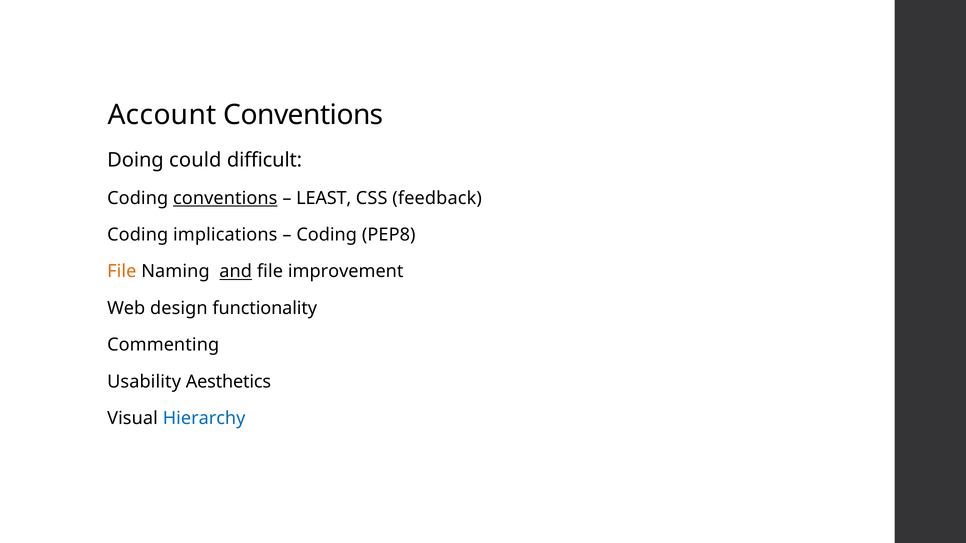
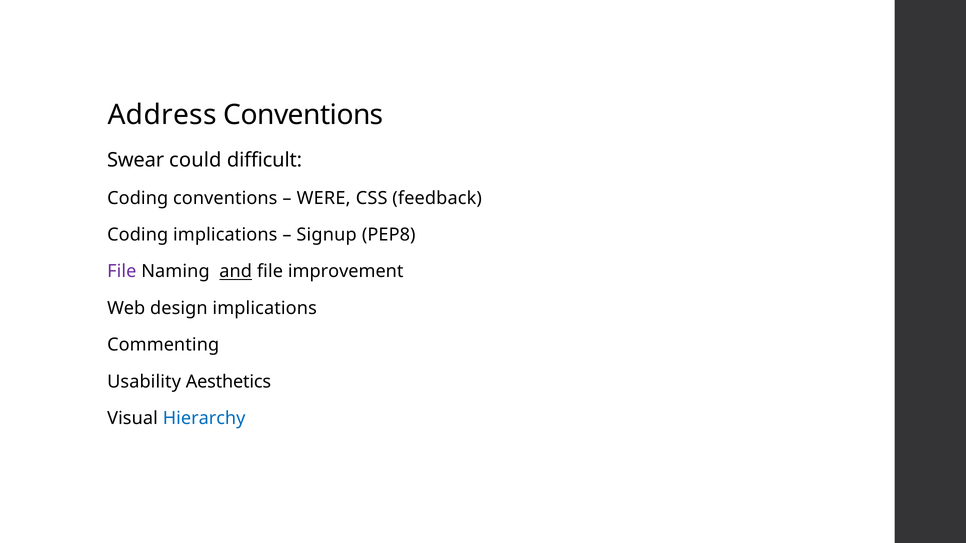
Account: Account -> Address (162, 115)
Doing: Doing -> Swear (136, 160)
conventions underline: present -> none (225, 198)
LEAST: LEAST -> WERE (324, 198)
Coding: Coding -> Signup (327, 235)
File colour: orange -> purple (122, 272)
design functionality: functionality -> implications (265, 308)
